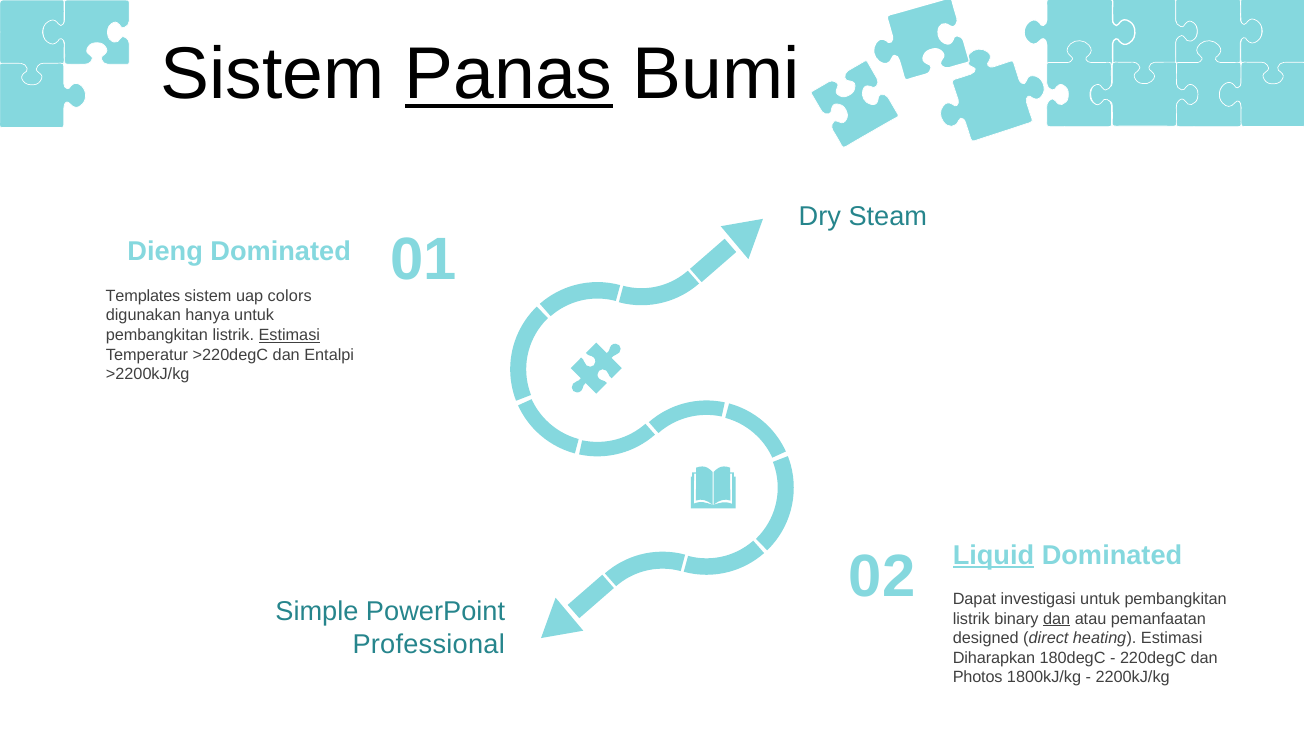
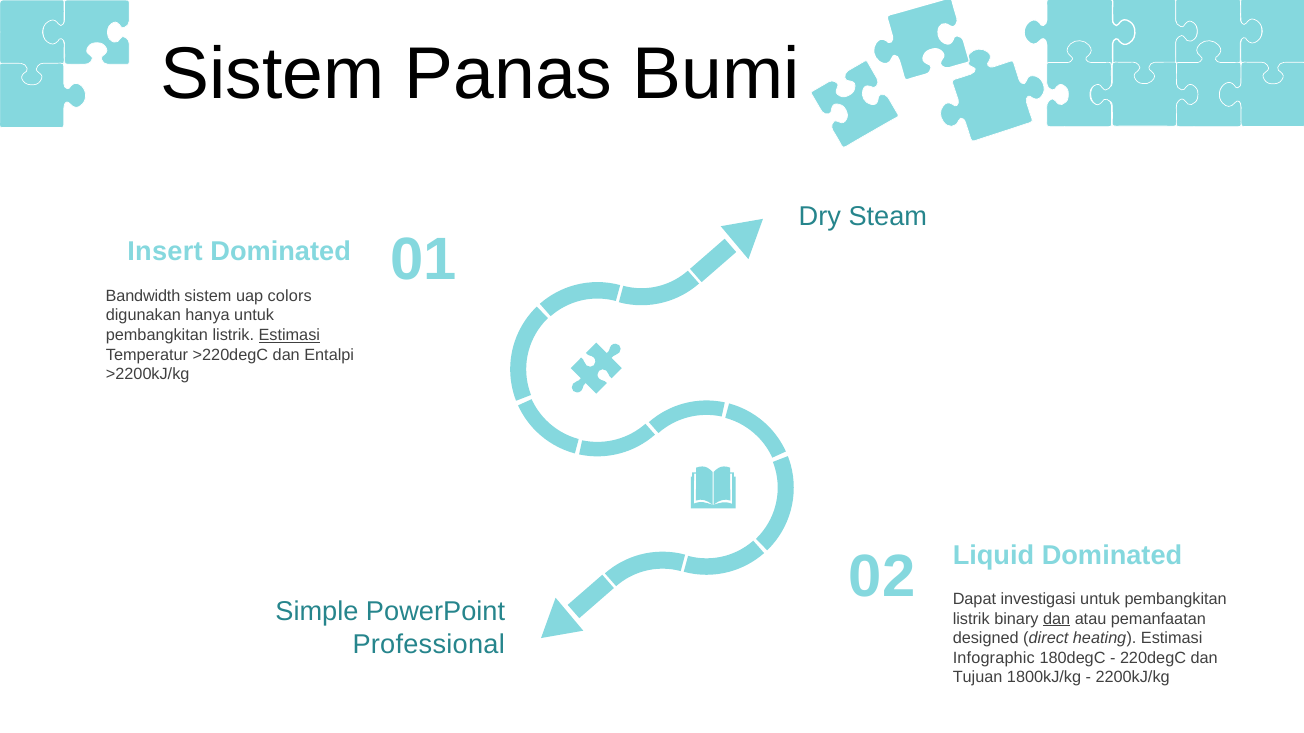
Panas underline: present -> none (509, 75)
Dieng: Dieng -> Insert (165, 252)
Templates: Templates -> Bandwidth (143, 296)
Liquid underline: present -> none (993, 555)
Diharapkan: Diharapkan -> Infographic (994, 658)
Photos: Photos -> Tujuan (978, 678)
